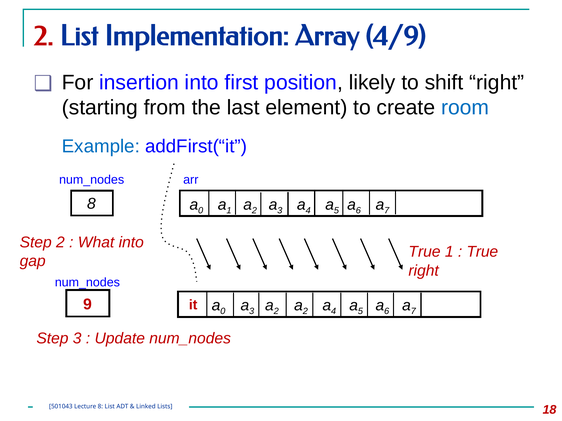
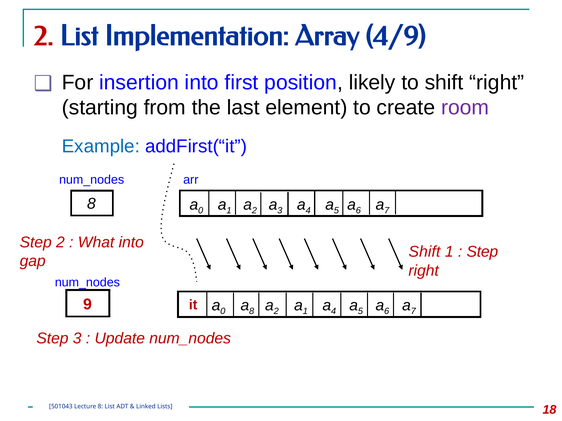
room colour: blue -> purple (465, 108)
True: True -> Shift (424, 252)
True: True -> Step (482, 252)
2: 2 -> 1 (305, 312)
3: 3 -> 8 (252, 312)
